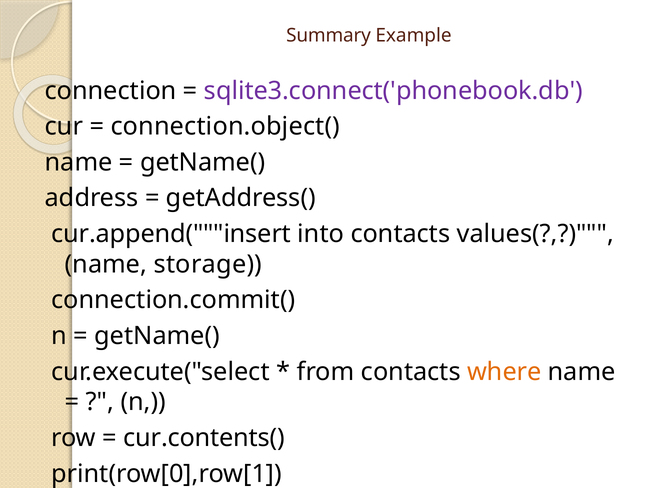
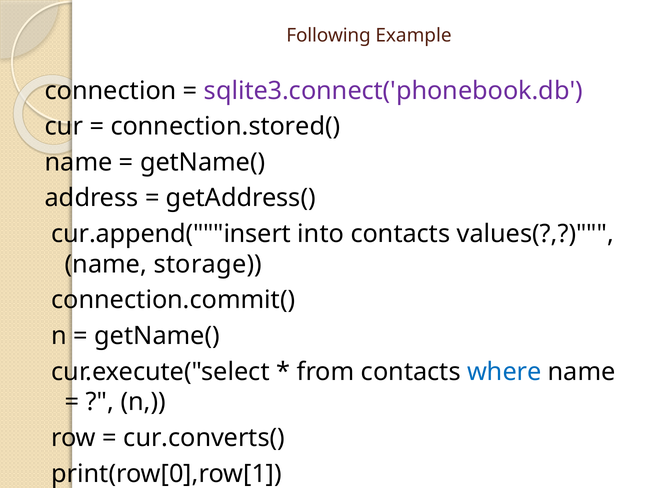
Summary: Summary -> Following (329, 35)
connection.object(: connection.object( -> connection.stored( (225, 127)
where colour: orange -> blue (504, 372)
cur.contents(: cur.contents( -> cur.converts( (204, 438)
